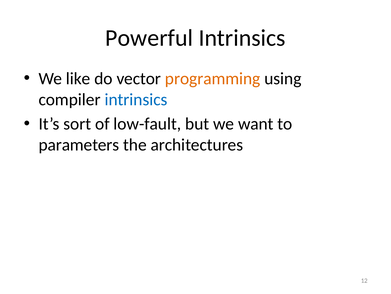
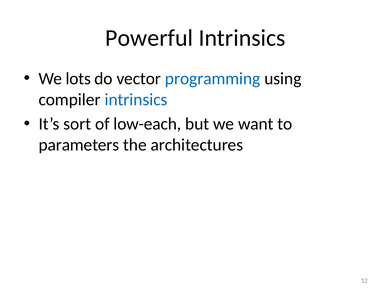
like: like -> lots (78, 78)
programming colour: orange -> blue (213, 78)
low-fault: low-fault -> low-each (147, 124)
